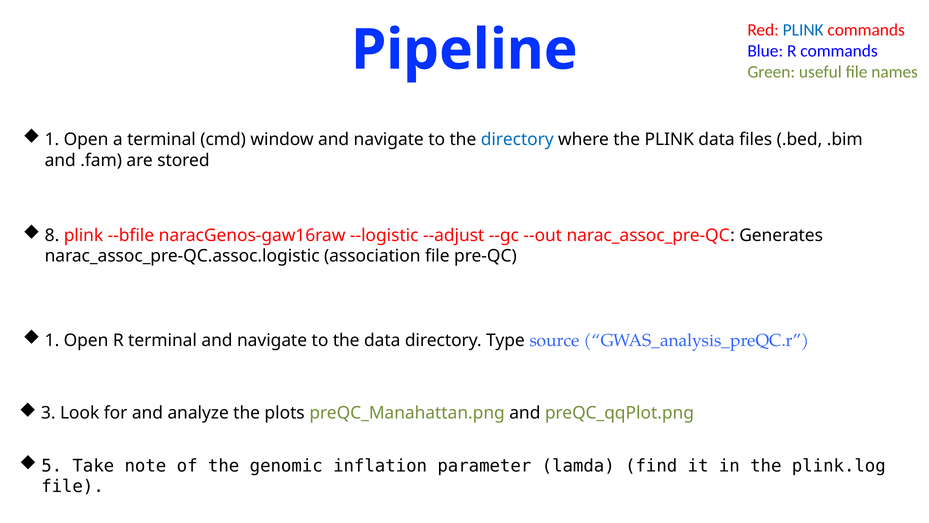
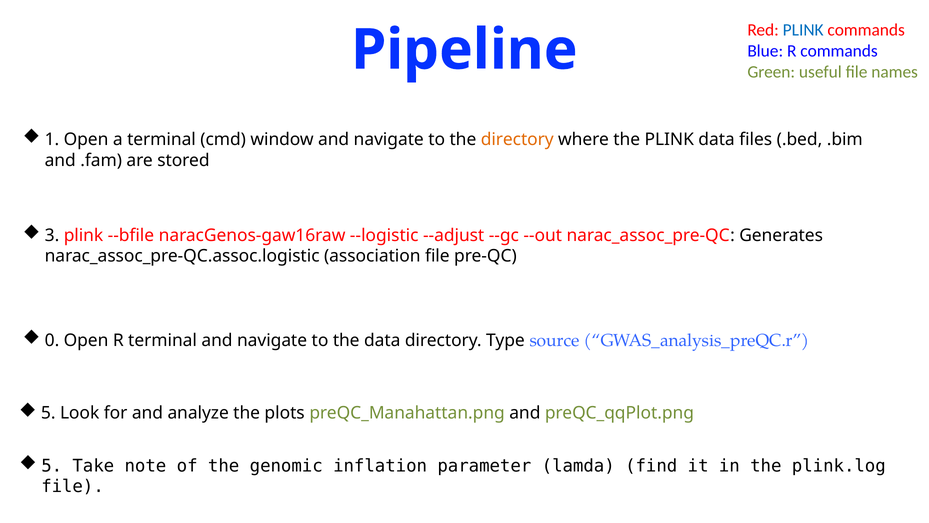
directory colour: blue -> orange (517, 139)
8: 8 -> 3 (52, 235)
1: 1 -> 0 (52, 340)
3: 3 -> 5 (48, 413)
